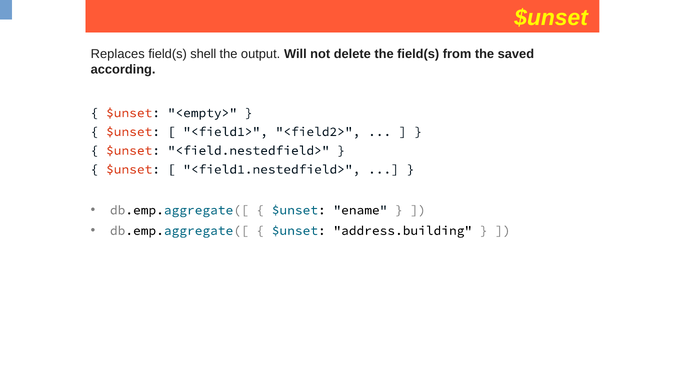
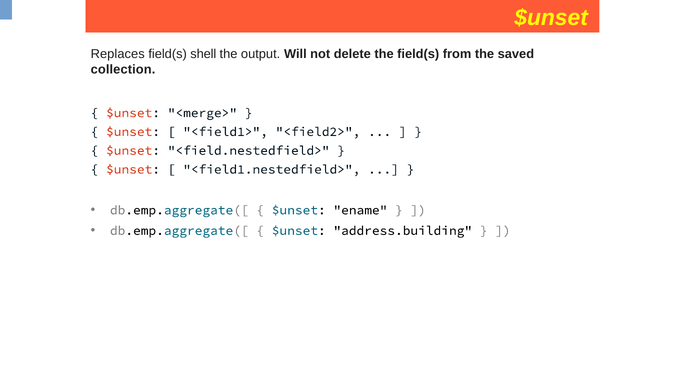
according: according -> collection (123, 69)
<empty>: <empty> -> <merge> (202, 113)
